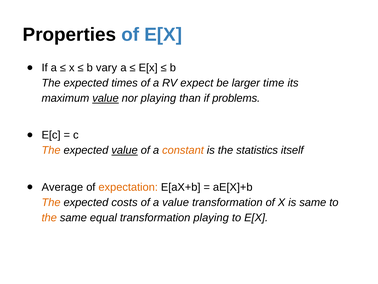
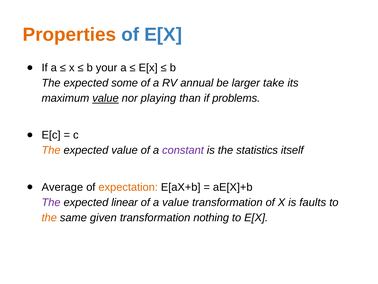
Properties colour: black -> orange (69, 34)
vary: vary -> your (107, 68)
times: times -> some (125, 83)
expect: expect -> annual (197, 83)
time: time -> take (274, 83)
value underline: present -> none (125, 150)
constant colour: orange -> purple (183, 150)
The colour: orange -> purple (51, 202)
costs: costs -> linear (125, 202)
is same: same -> faults (313, 202)
equal: equal -> given (103, 217)
transformation playing: playing -> nothing (211, 217)
